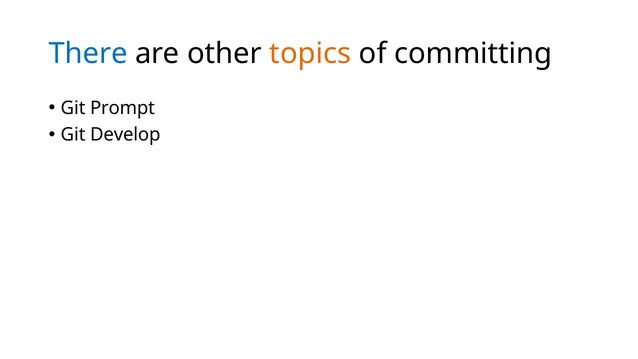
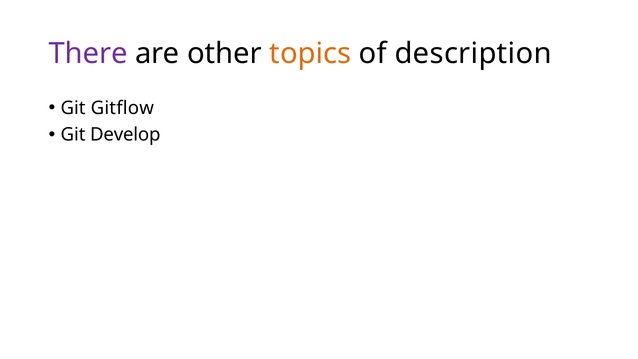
There colour: blue -> purple (88, 54)
committing: committing -> description (473, 54)
Prompt: Prompt -> Gitflow (122, 108)
